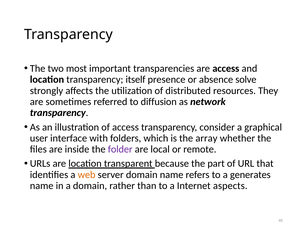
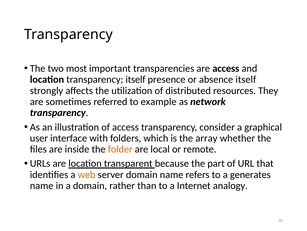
absence solve: solve -> itself (246, 79)
diffusion: diffusion -> example (159, 101)
folder colour: purple -> orange (120, 149)
aspects: aspects -> analogy (230, 185)
